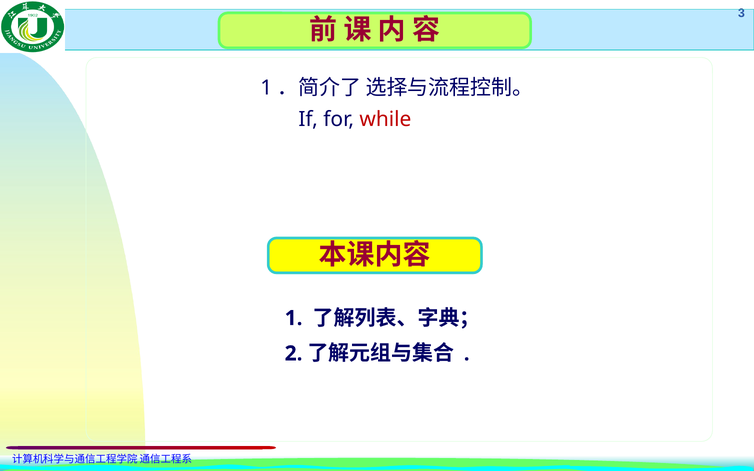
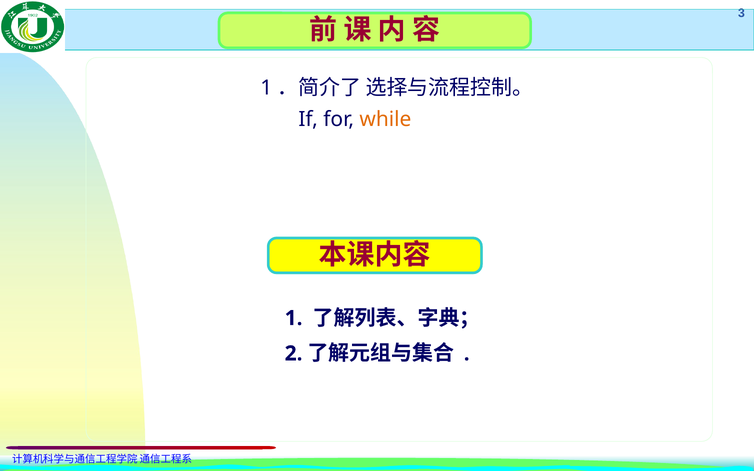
while colour: red -> orange (385, 119)
